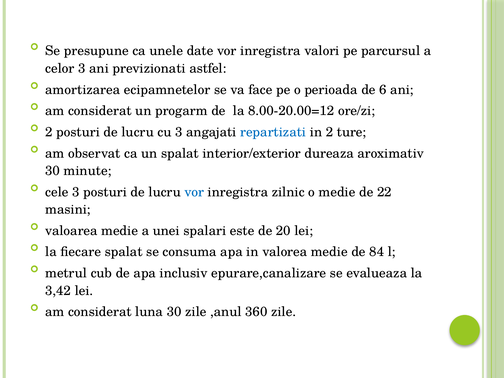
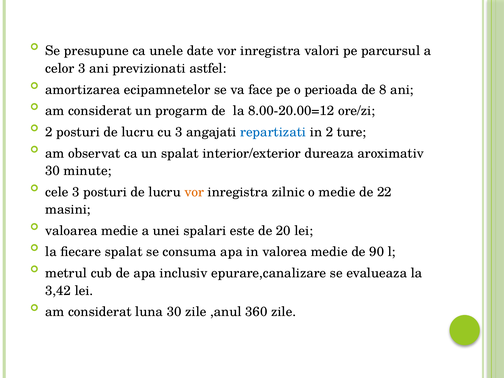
6: 6 -> 8 (383, 90)
vor colour: blue -> orange (194, 192)
84: 84 -> 90 (377, 252)
